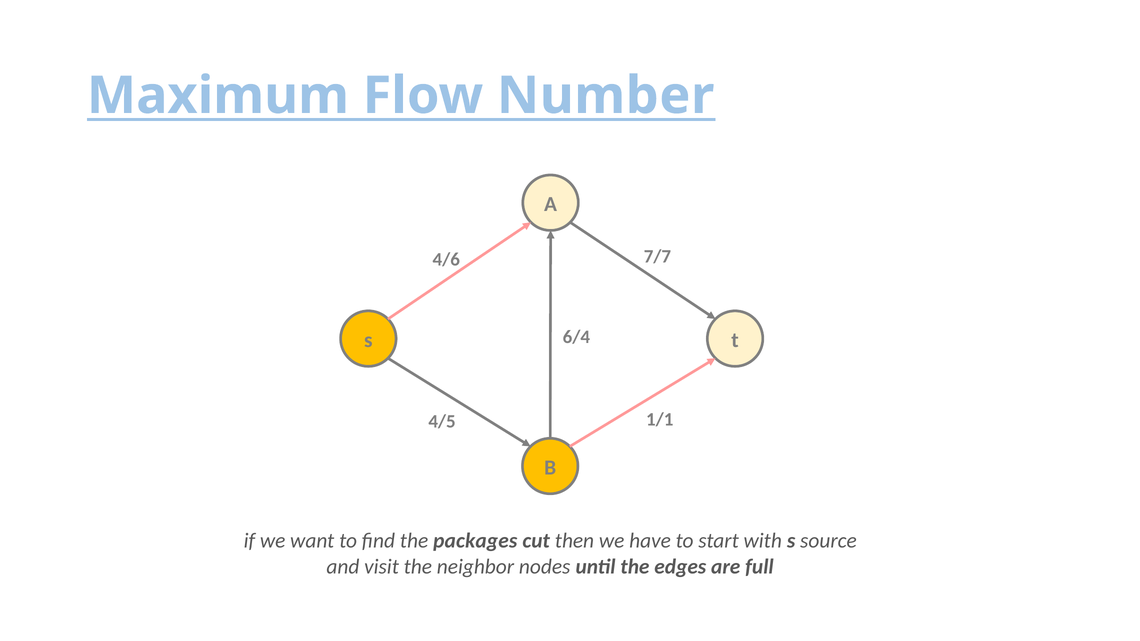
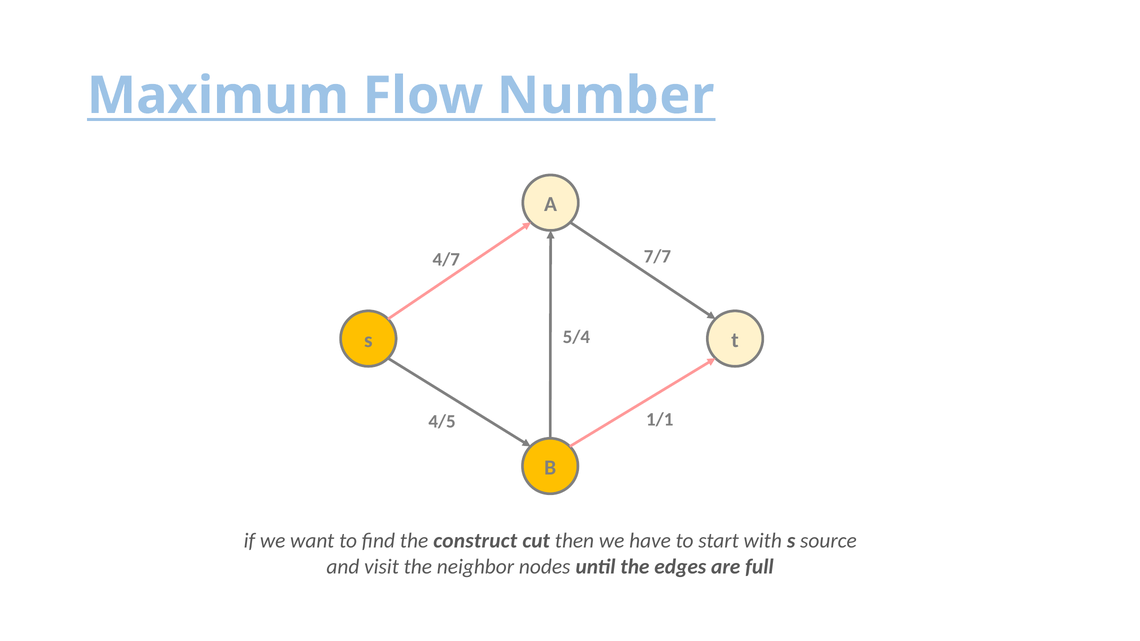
4/6: 4/6 -> 4/7 (446, 259)
6/4: 6/4 -> 5/4 (576, 337)
packages: packages -> construct (475, 541)
